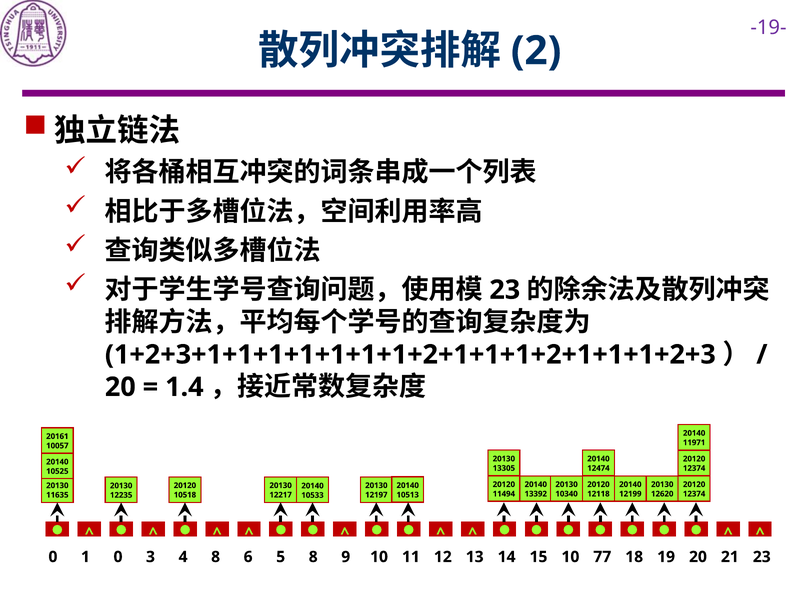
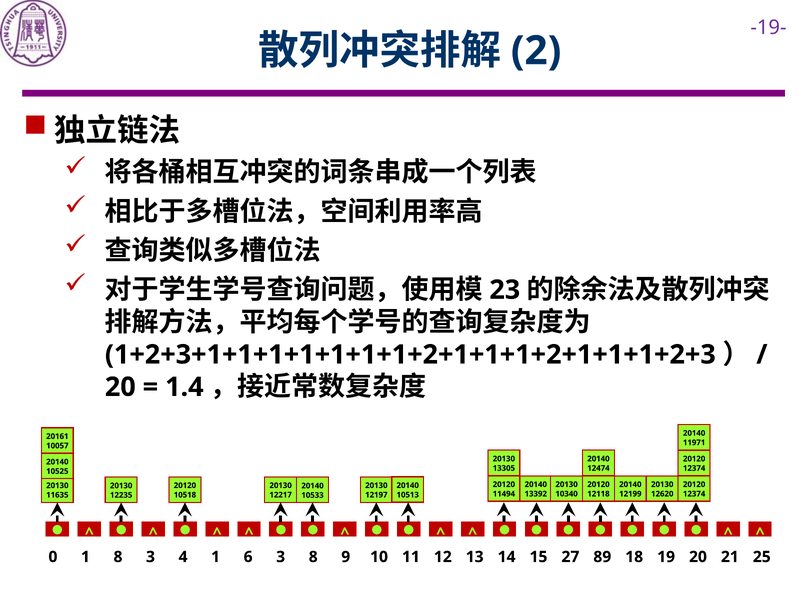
1 0: 0 -> 8 (118, 557)
4 8: 8 -> 1 (216, 557)
6 5: 5 -> 3 (281, 557)
15 10: 10 -> 27 (570, 557)
77: 77 -> 89 (602, 557)
21 23: 23 -> 25 (762, 557)
